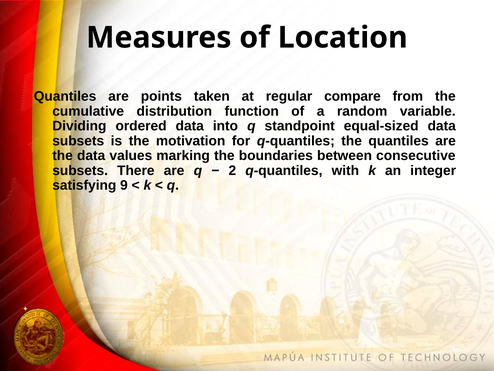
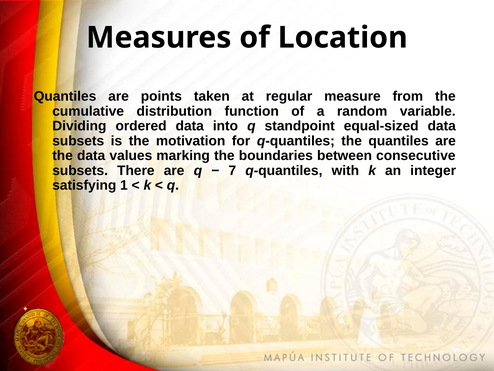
compare: compare -> measure (352, 96)
2: 2 -> 7 (232, 170)
9: 9 -> 1 (124, 185)
